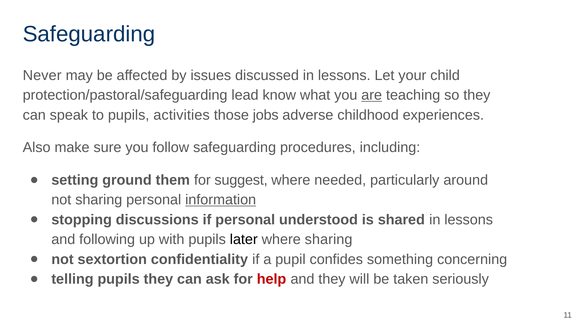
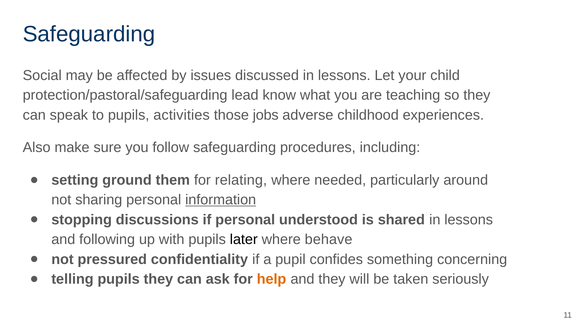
Never: Never -> Social (42, 75)
are underline: present -> none (372, 95)
suggest: suggest -> relating (241, 180)
where sharing: sharing -> behave (329, 239)
sextortion: sextortion -> pressured (112, 259)
help colour: red -> orange (272, 279)
